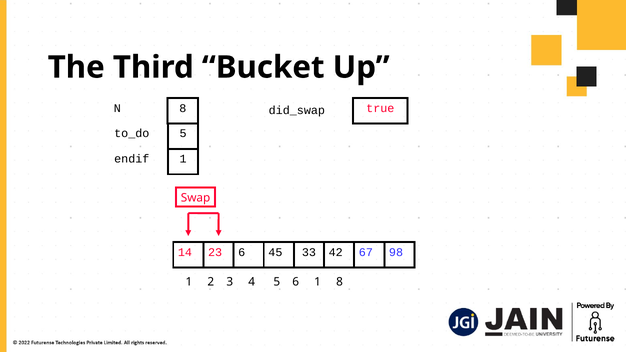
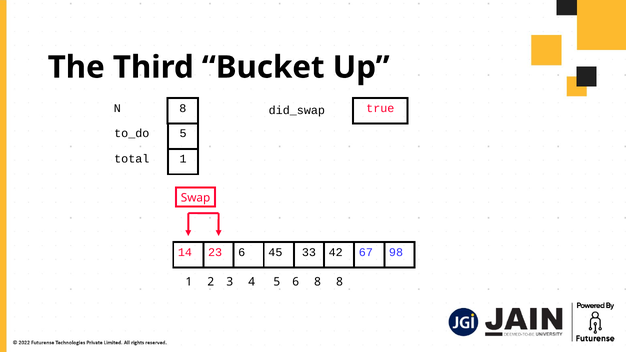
endif: endif -> total (132, 159)
6 1: 1 -> 8 (318, 282)
